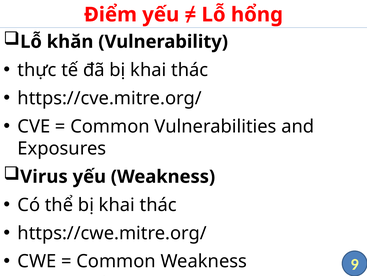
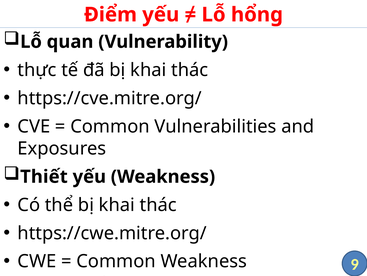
khăn: khăn -> quan (70, 42)
Virus: Virus -> Thiết (44, 176)
